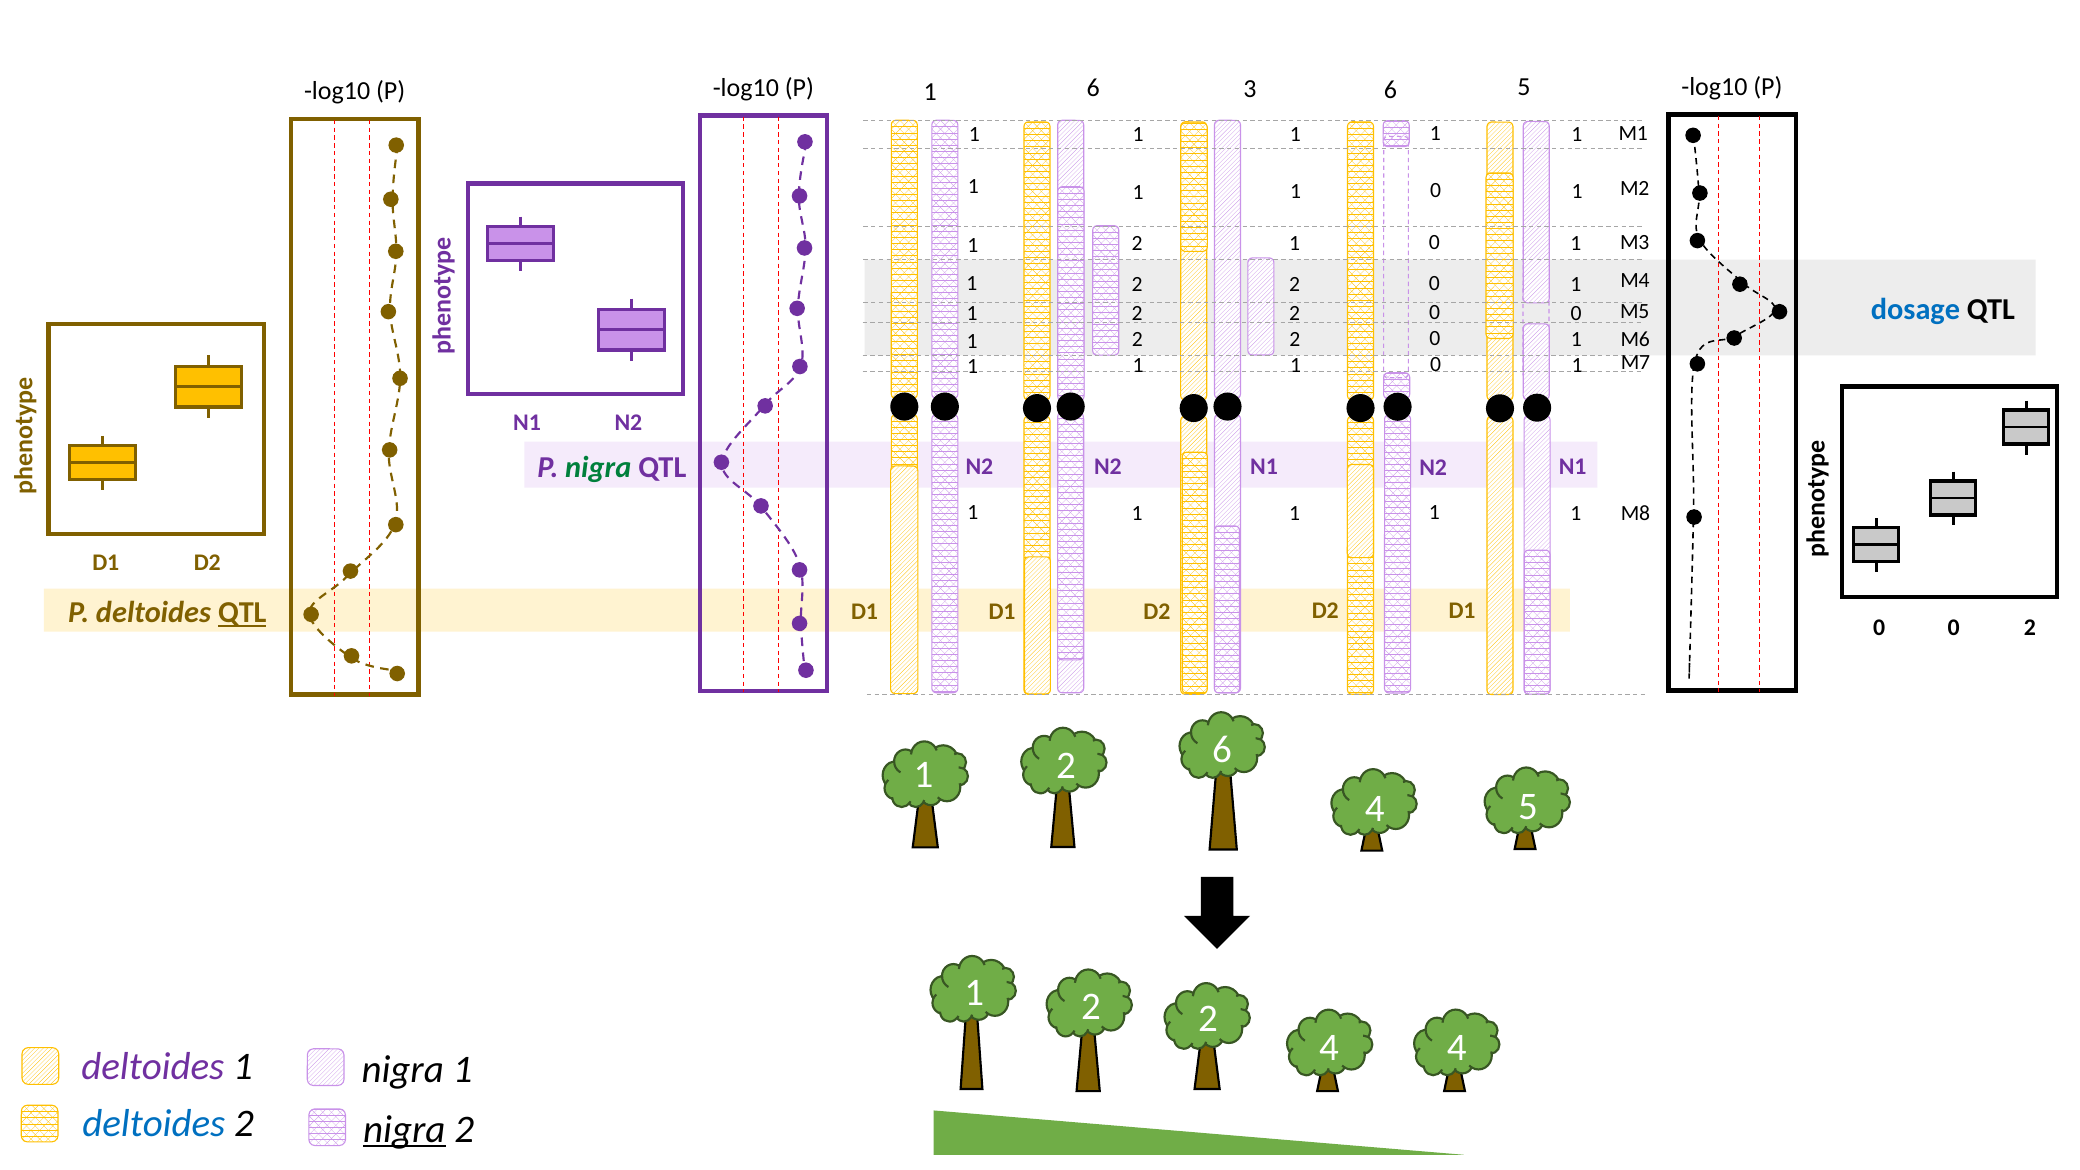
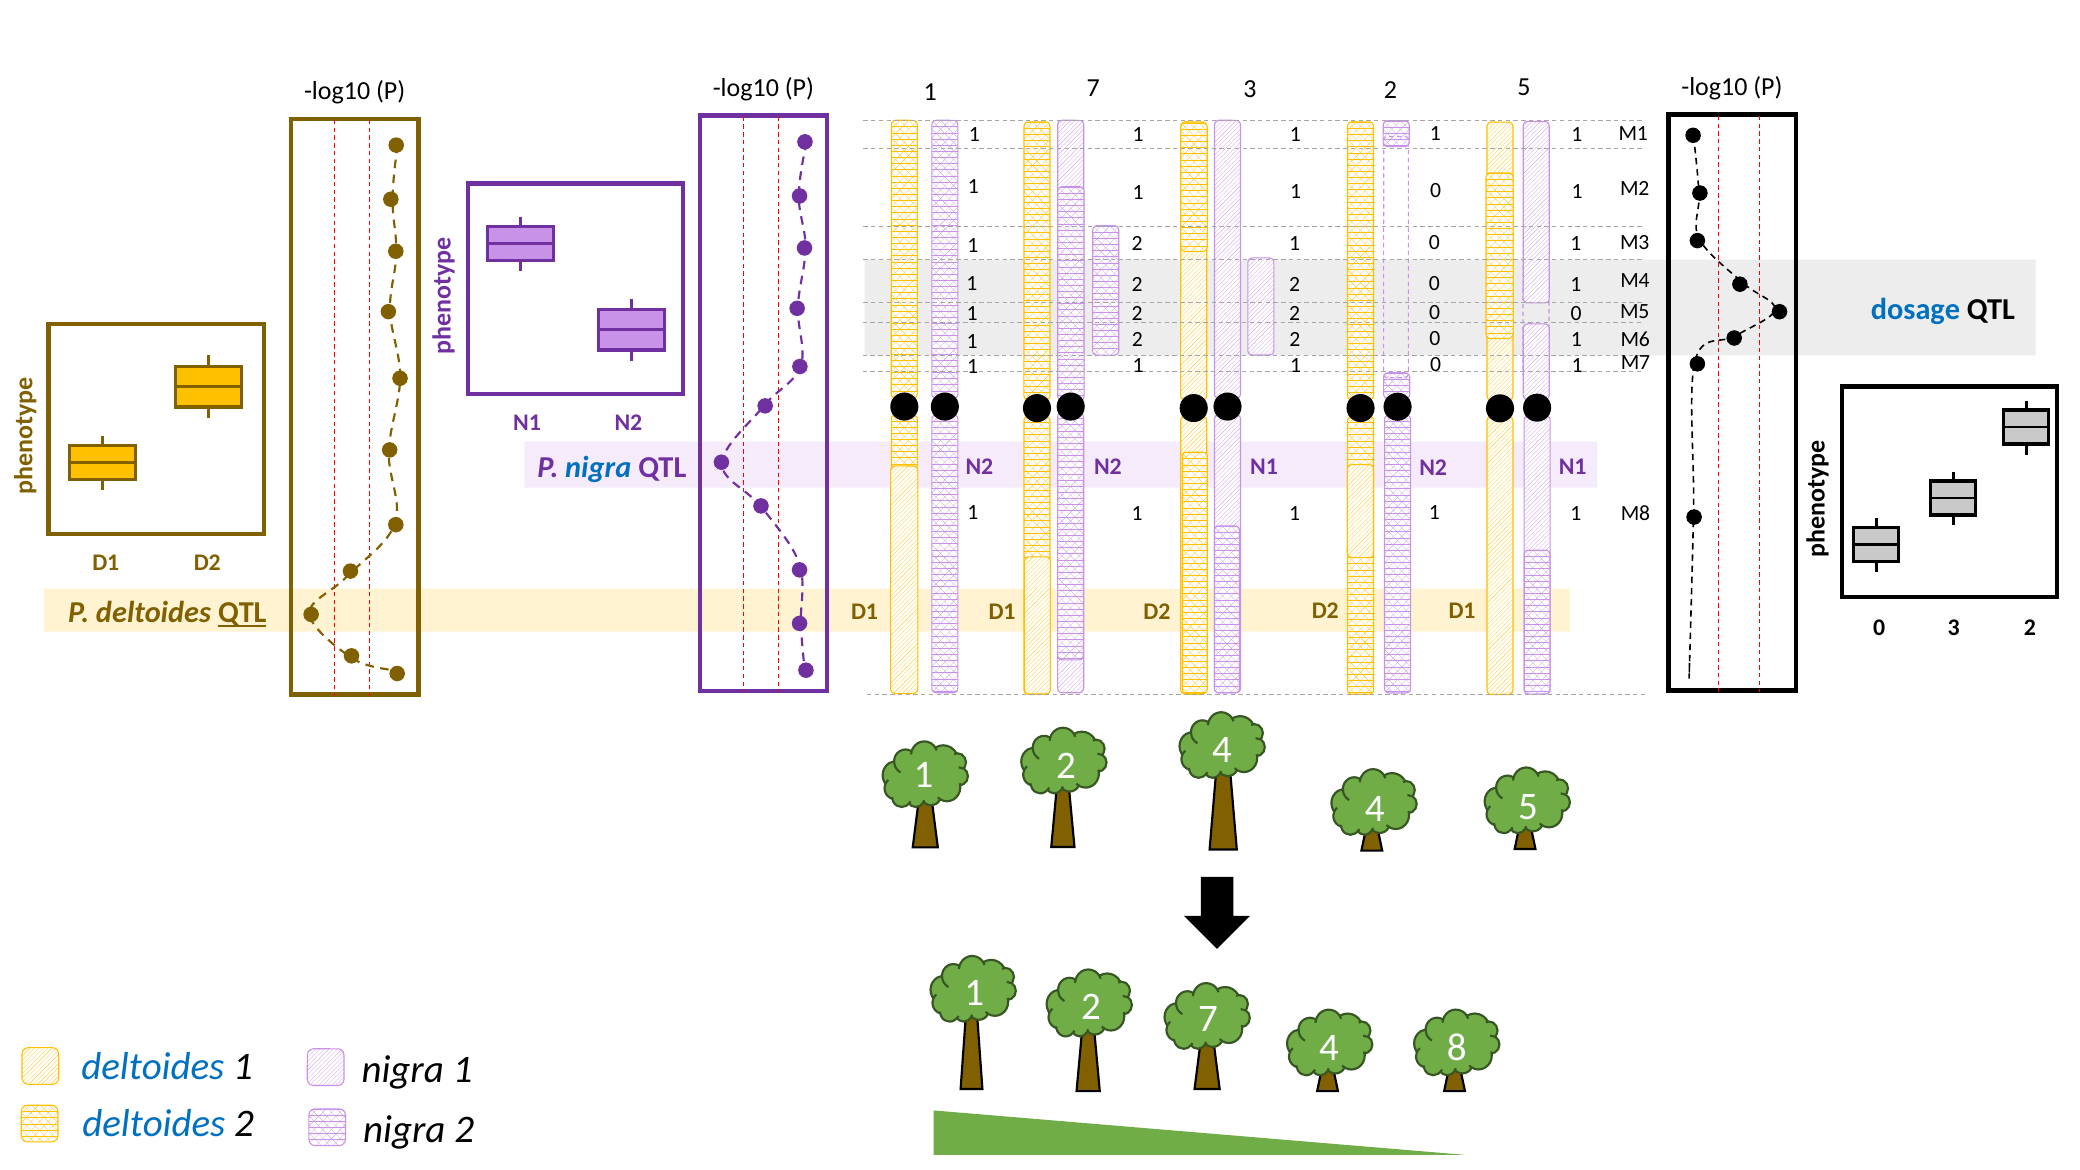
1 6: 6 -> 7 (1093, 88)
3 6: 6 -> 2 (1390, 90)
nigra colour: green -> blue (598, 467)
0: 0 -> 3 (1954, 627)
2 6: 6 -> 4 (1222, 749)
2: 2 -> 7 (1208, 1018)
4 4: 4 -> 8 (1457, 1047)
deltoides colour: purple -> blue (153, 1066)
nigra underline: present -> none (404, 1129)
